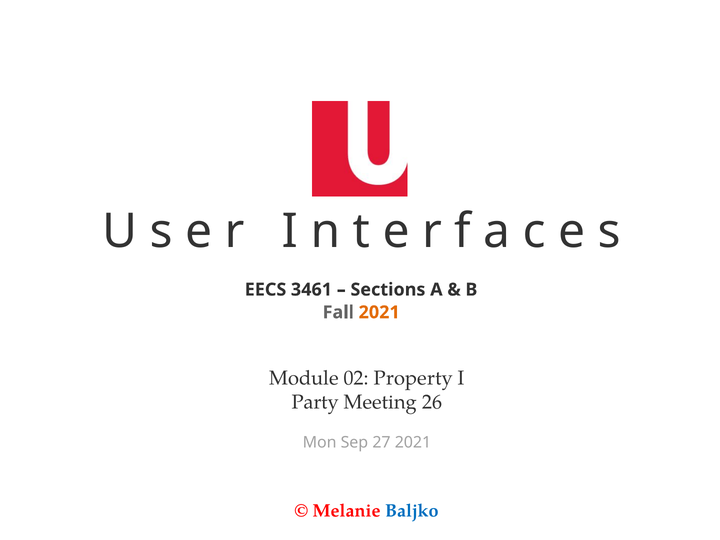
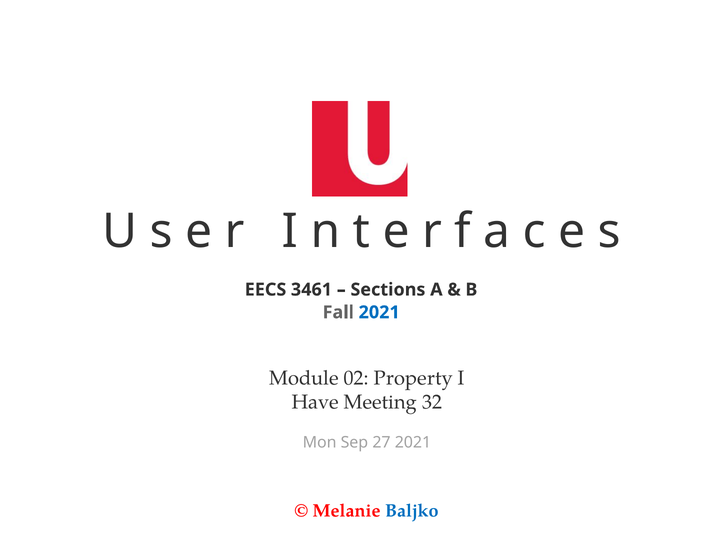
2021 colour: orange -> blue (379, 312)
Party: Party -> Have (315, 402)
26: 26 -> 32 (432, 402)
